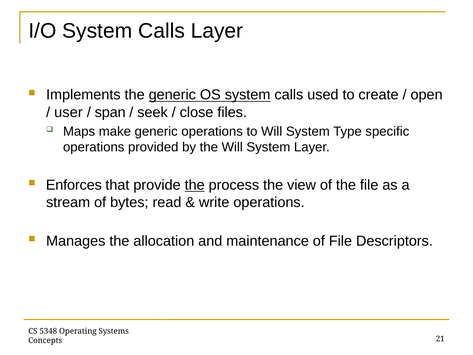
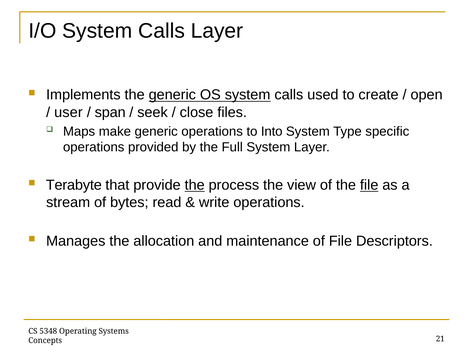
to Will: Will -> Into (272, 131)
the Will: Will -> Full (232, 147)
Enforces: Enforces -> Terabyte (74, 185)
file underline: none -> present (369, 185)
